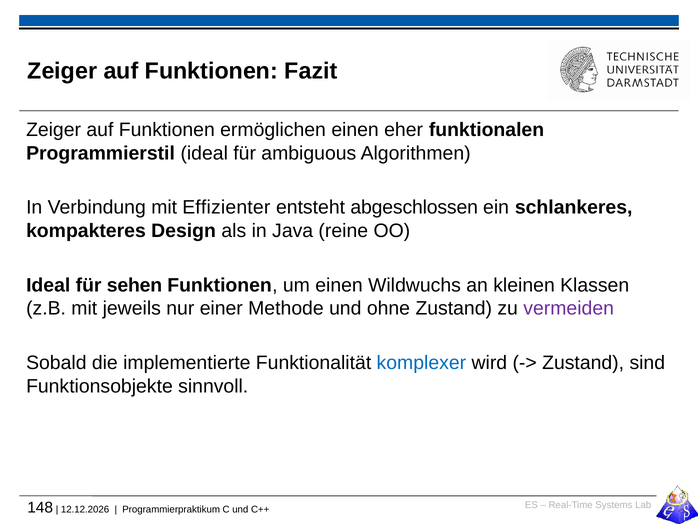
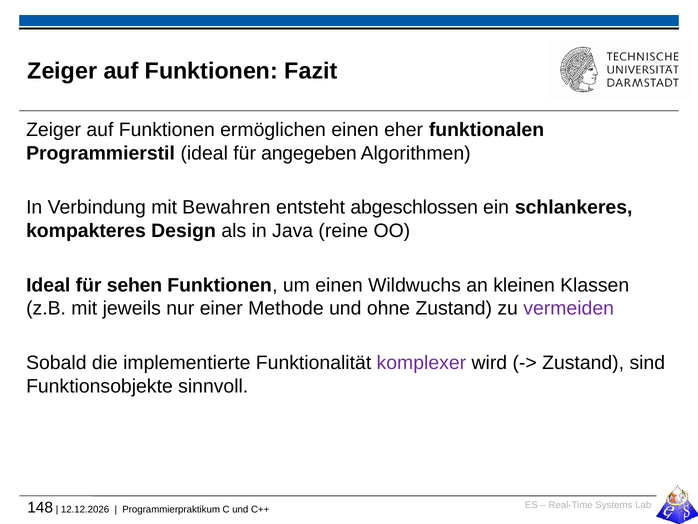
ambiguous: ambiguous -> angegeben (309, 153)
Effizienter: Effizienter -> Bewahren (226, 207)
komplexer colour: blue -> purple (421, 363)
